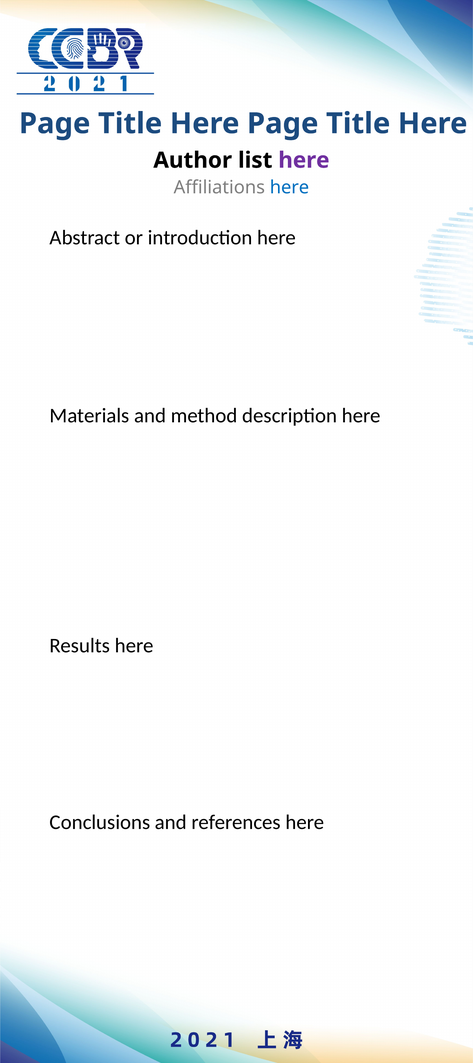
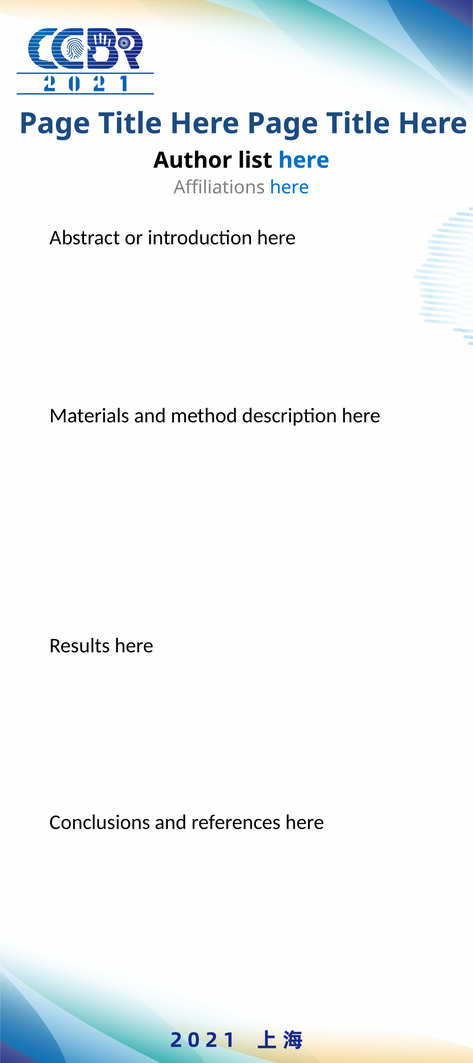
here colour: purple -> blue (304, 160)
